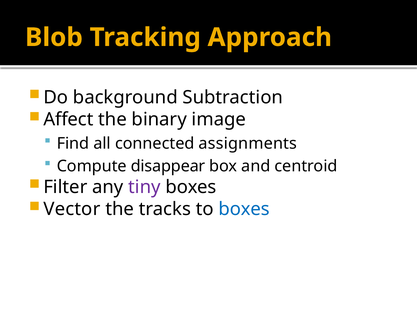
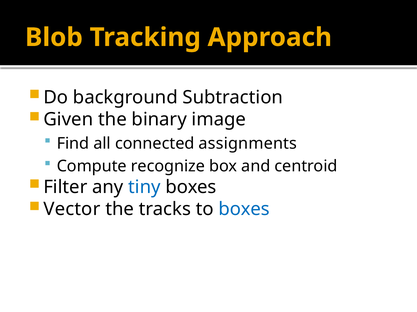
Affect: Affect -> Given (68, 120)
disappear: disappear -> recognize (168, 166)
tiny colour: purple -> blue (144, 187)
